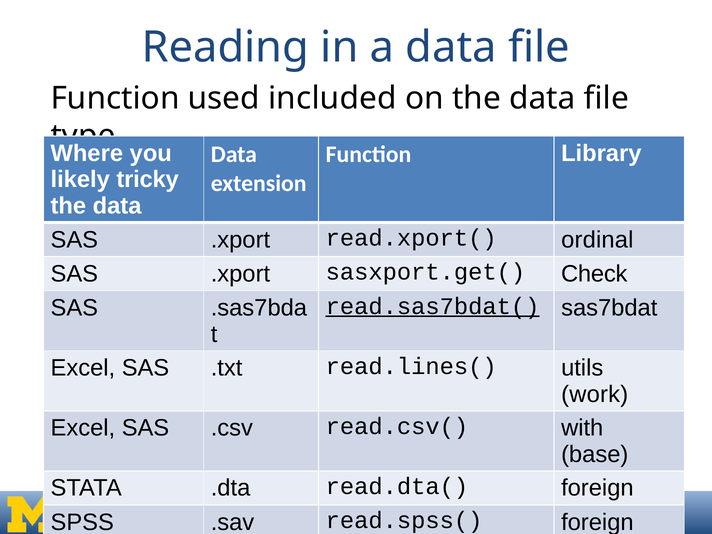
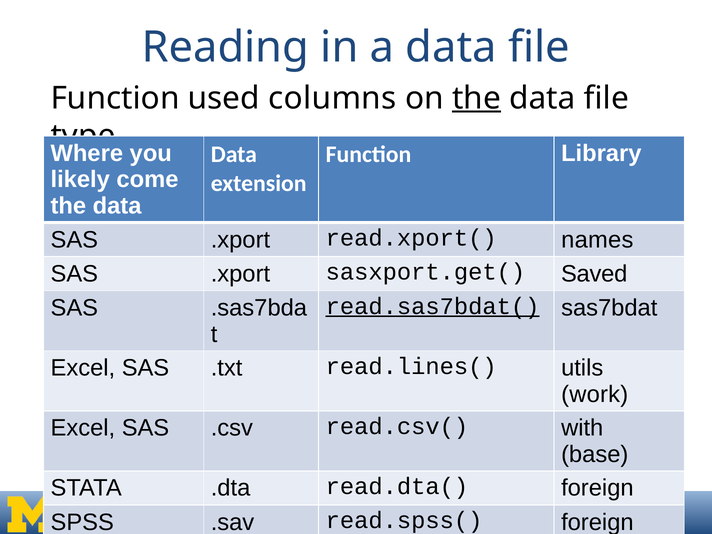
included: included -> columns (332, 98)
the underline: none -> present (476, 98)
tricky: tricky -> come (147, 180)
ordinal: ordinal -> names (597, 240)
Check: Check -> Saved (594, 274)
